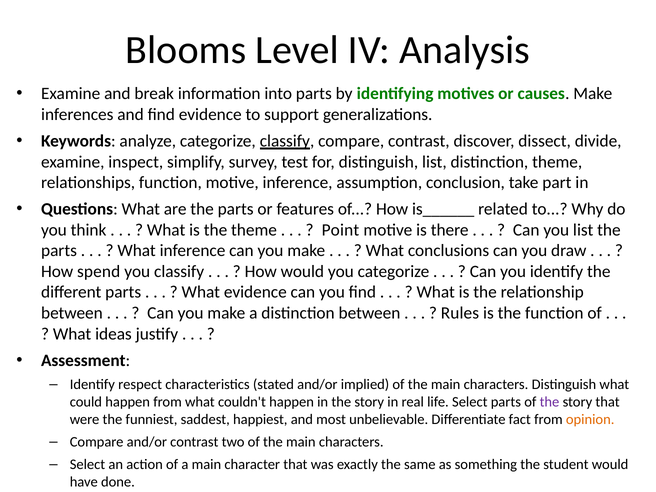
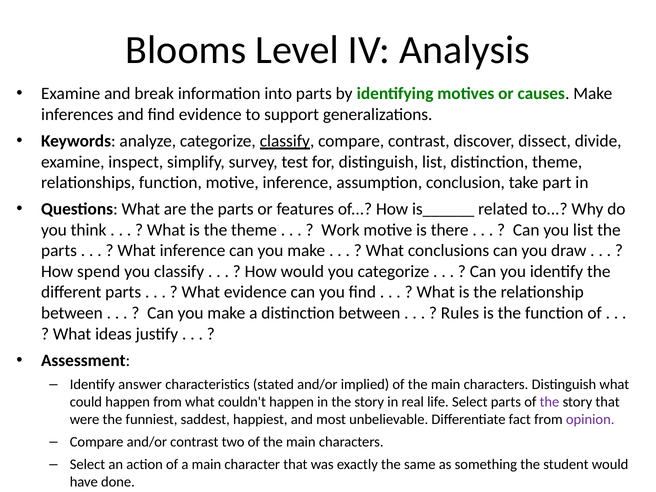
Point: Point -> Work (341, 230)
respect: respect -> answer (140, 384)
opinion colour: orange -> purple (590, 419)
